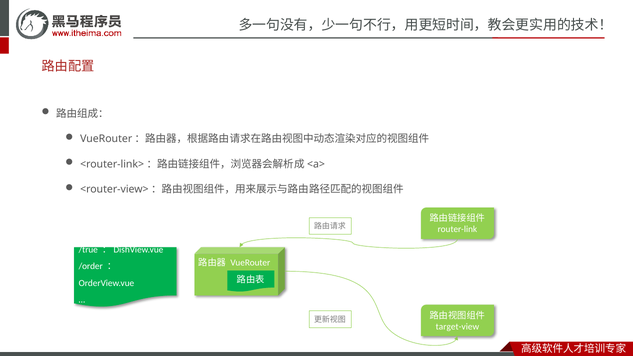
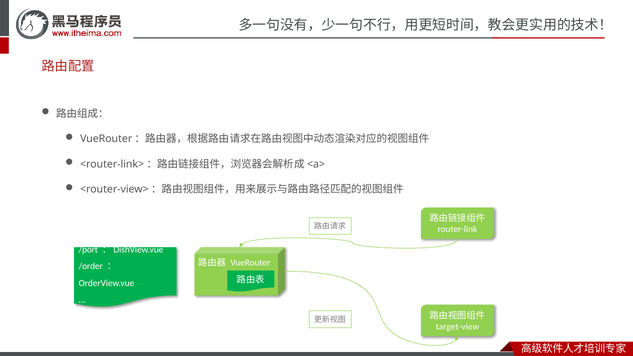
/true: /true -> /port (88, 250)
